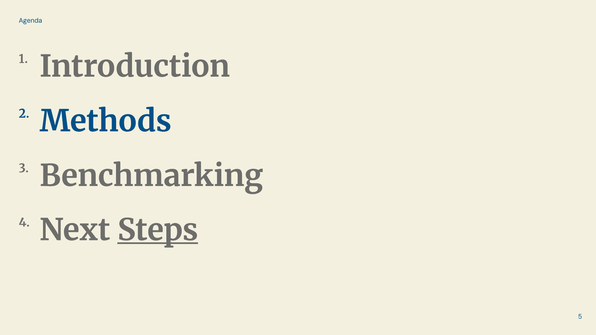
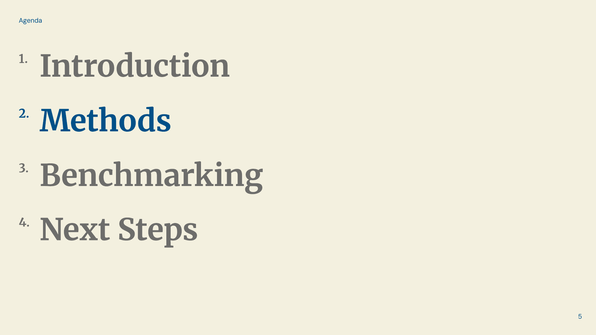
Steps underline: present -> none (158, 230)
